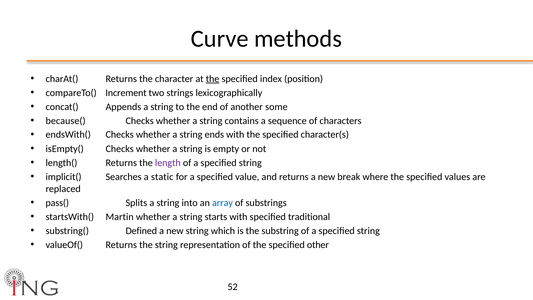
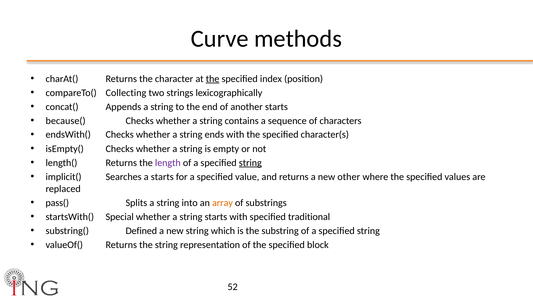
Increment: Increment -> Collecting (126, 93)
another some: some -> starts (276, 107)
string underline: none -> present (250, 163)
a static: static -> starts (162, 177)
break: break -> other (349, 177)
array colour: blue -> orange (222, 203)
Martin: Martin -> Special (120, 217)
other: other -> block (318, 245)
